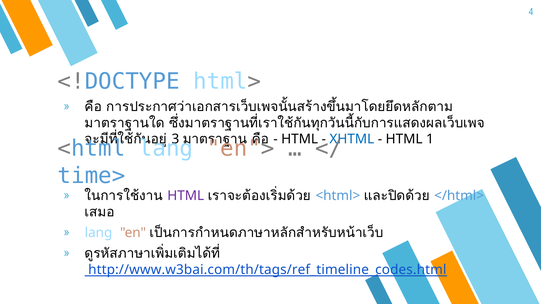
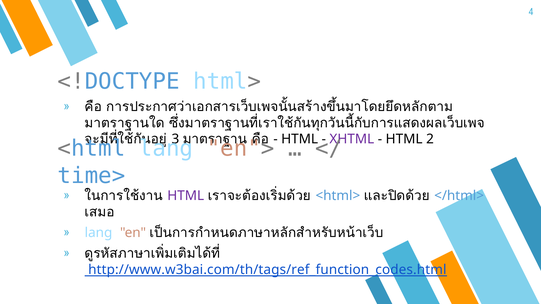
XHTML colour: blue -> purple (352, 139)
1: 1 -> 2 (430, 139)
http://www.w3bai.com/th/tags/ref_timeline_codes.html: http://www.w3bai.com/th/tags/ref_timeline_codes.html -> http://www.w3bai.com/th/tags/ref_function_codes.html (267, 270)
